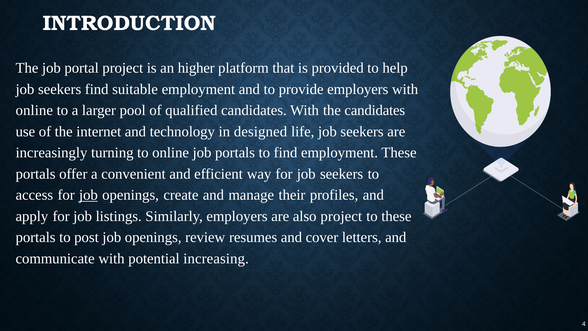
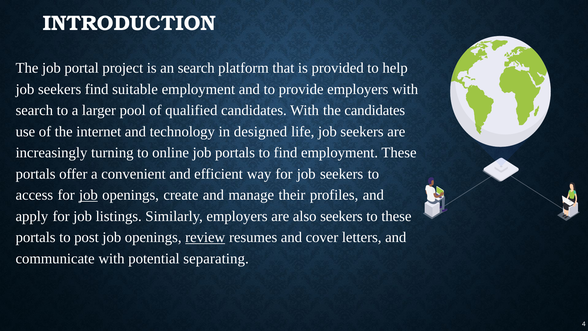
an higher: higher -> search (196, 68)
online: online -> search (34, 110)
also project: project -> seekers (341, 216)
review underline: none -> present (205, 237)
increasing: increasing -> separating (216, 258)
